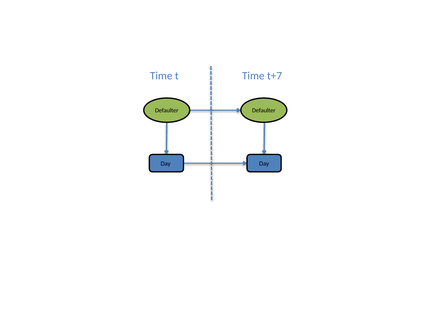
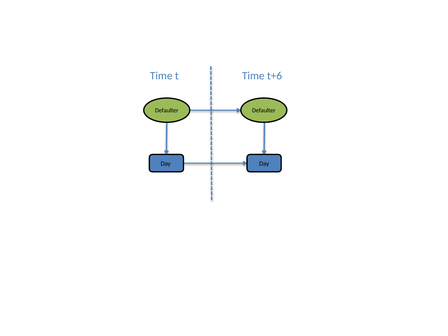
t+7: t+7 -> t+6 (275, 76)
